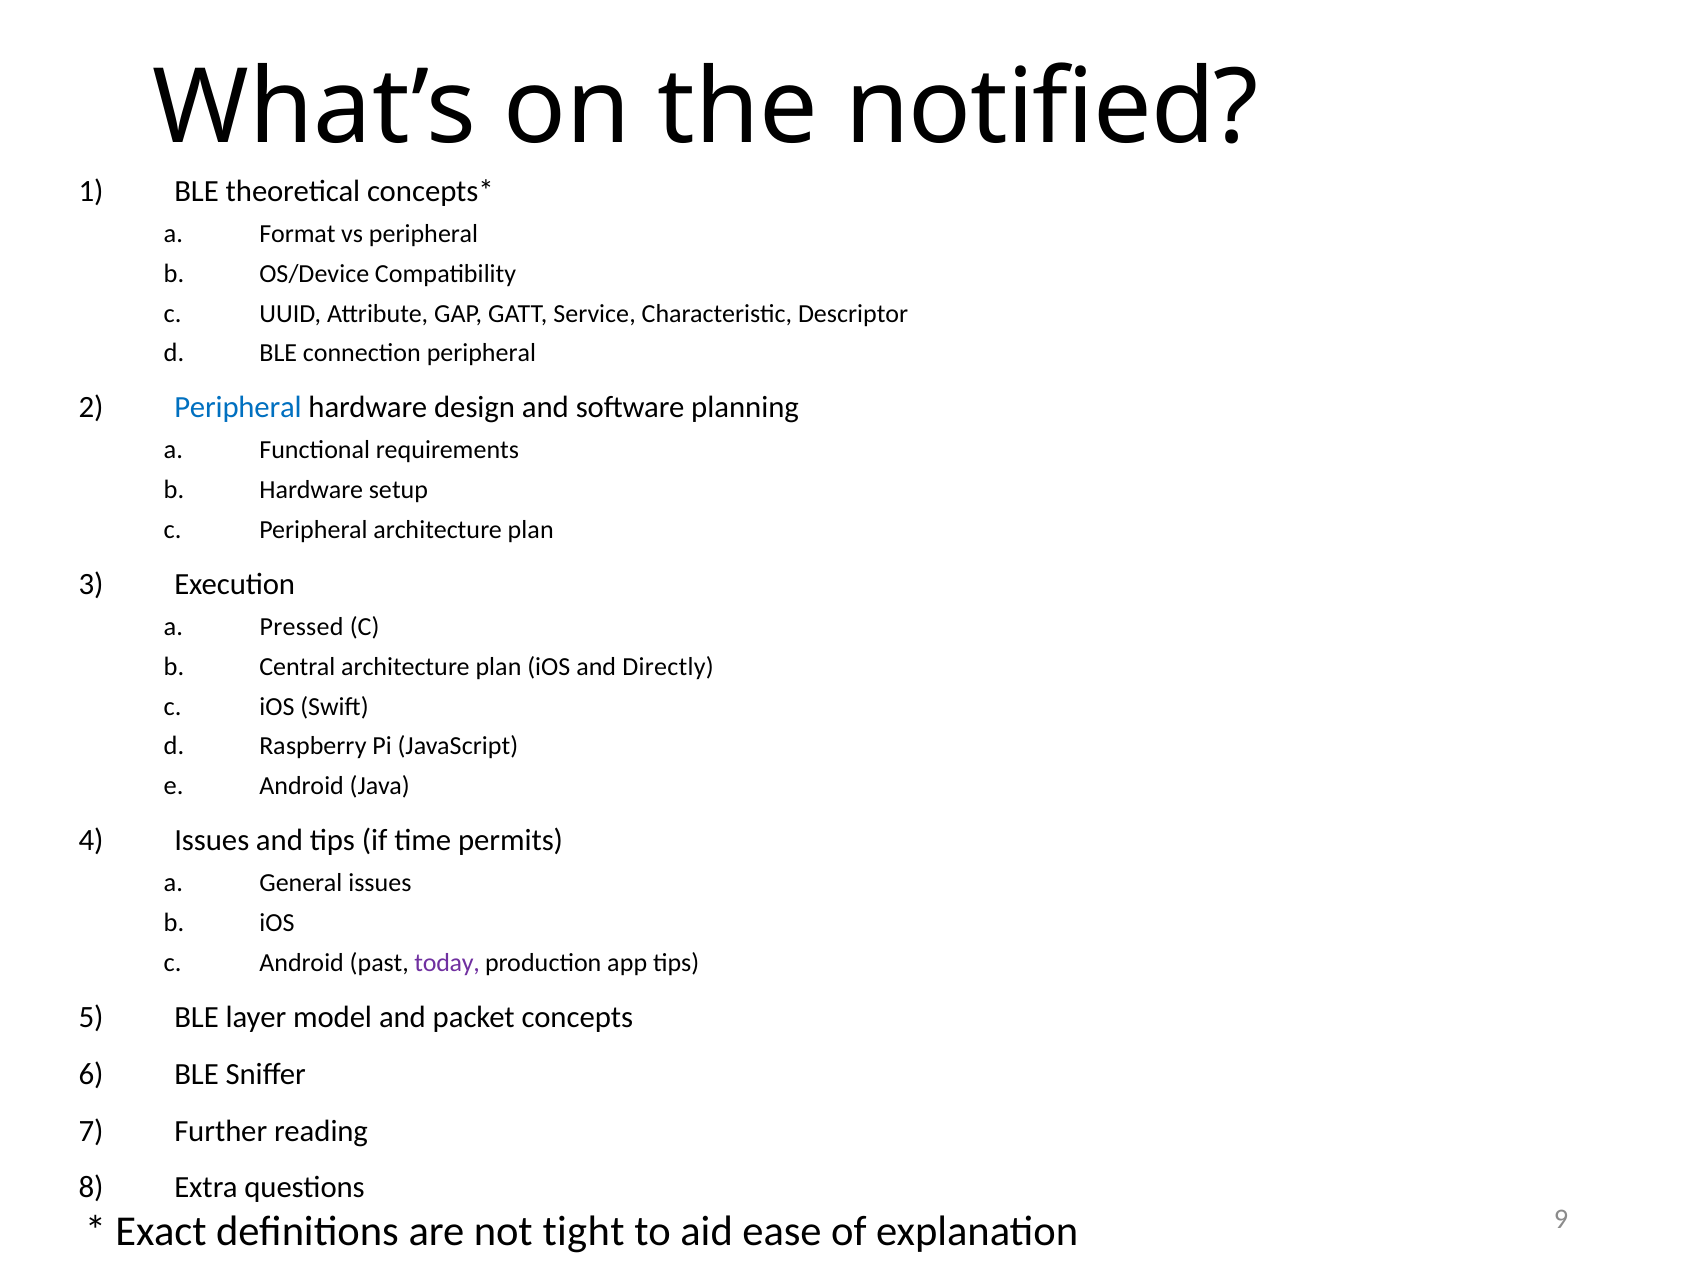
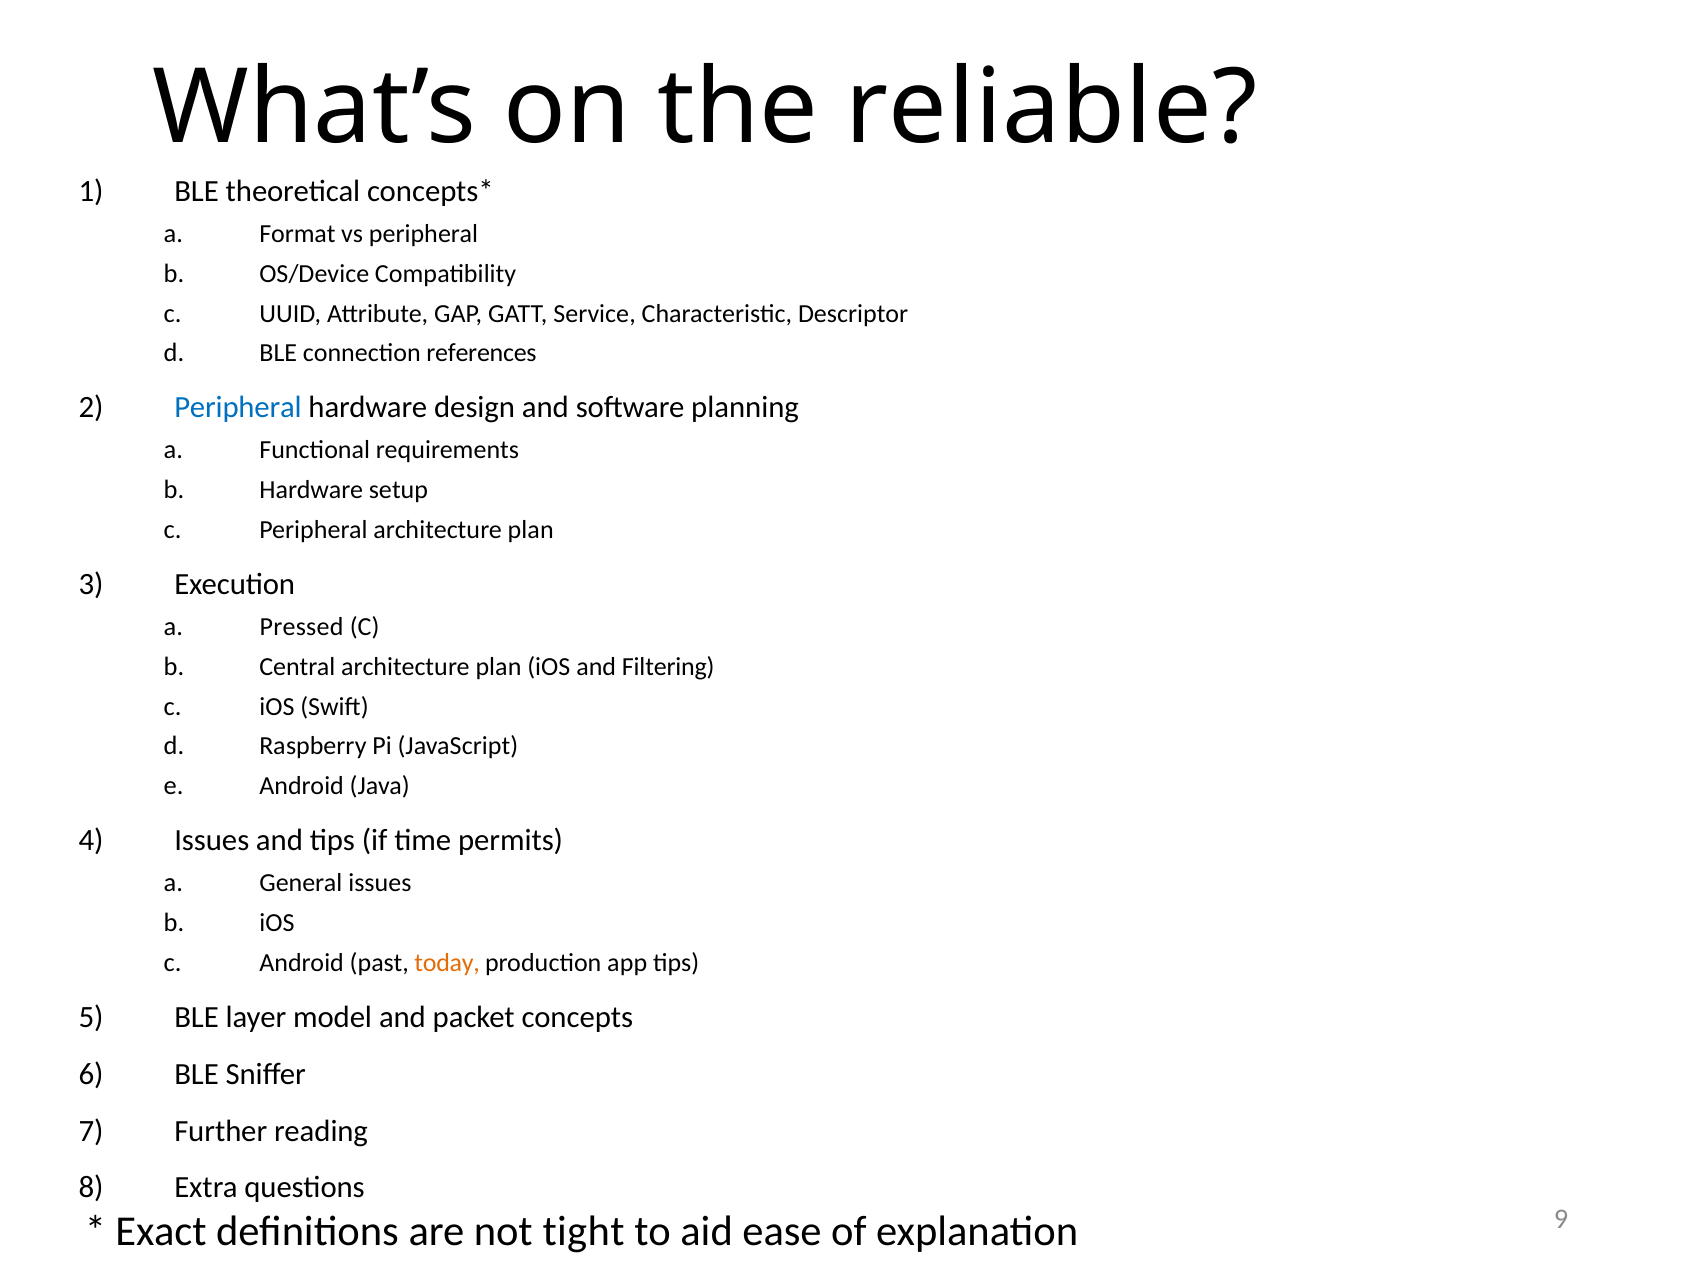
notified: notified -> reliable (1052, 108)
connection peripheral: peripheral -> references (482, 353)
Directly: Directly -> Filtering (668, 666)
today colour: purple -> orange (447, 962)
